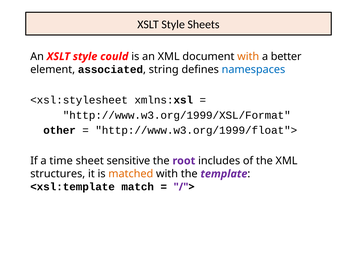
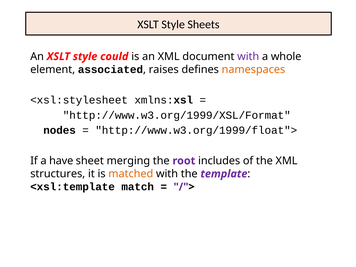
with colour: orange -> purple (248, 57)
better: better -> whole (286, 57)
string: string -> raises (164, 70)
namespaces colour: blue -> orange (253, 70)
other: other -> nodes (60, 130)
time: time -> have (61, 161)
sensitive: sensitive -> merging (128, 161)
